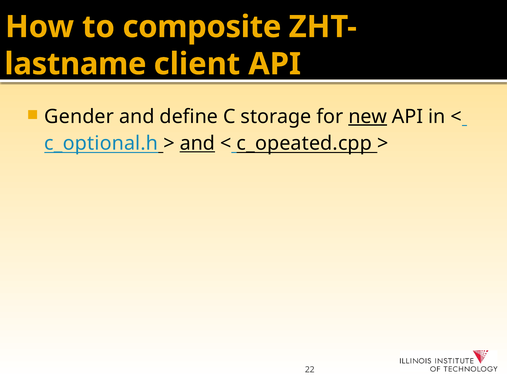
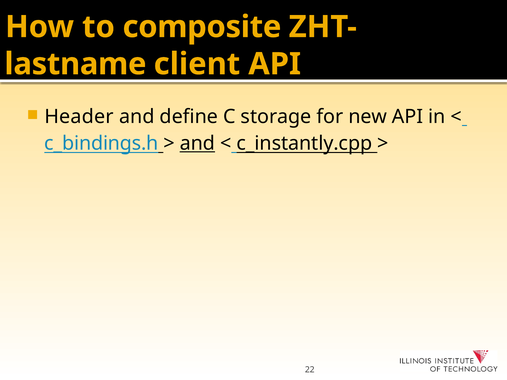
Gender: Gender -> Header (79, 117)
new underline: present -> none (368, 117)
c_optional.h: c_optional.h -> c_bindings.h (101, 143)
c_opeated.cpp: c_opeated.cpp -> c_instantly.cpp (304, 143)
